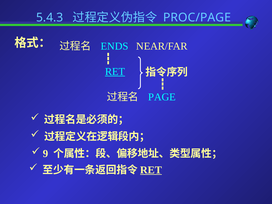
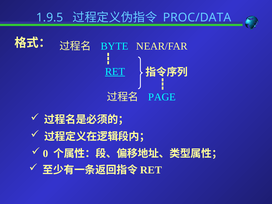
5.4.3: 5.4.3 -> 1.9.5 (50, 18)
PROC/PAGE: PROC/PAGE -> PROC/DATA (197, 18)
ENDS: ENDS -> BYTE (115, 46)
9: 9 -> 0 (45, 154)
RET underline: present -> none (151, 170)
